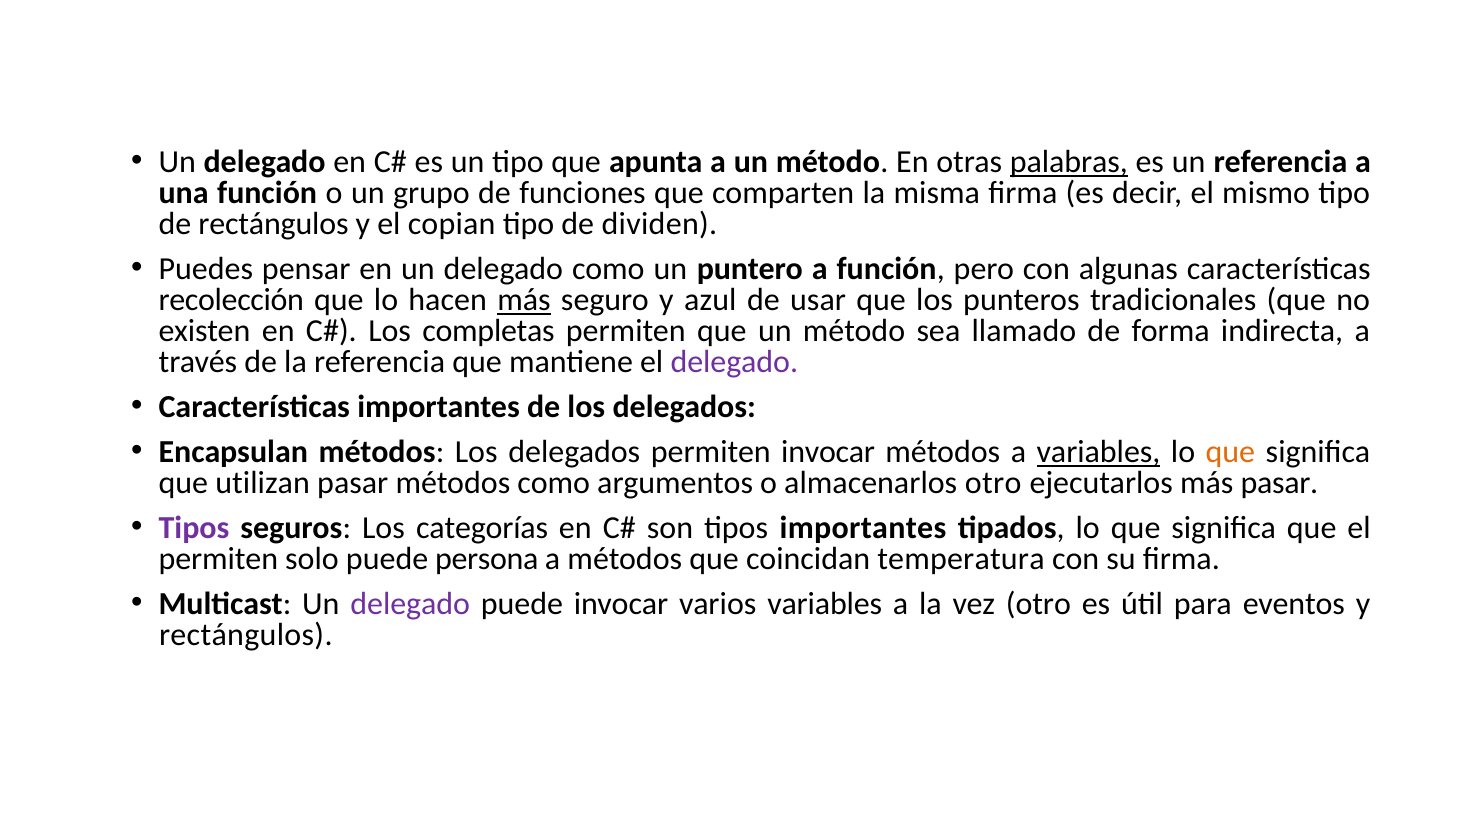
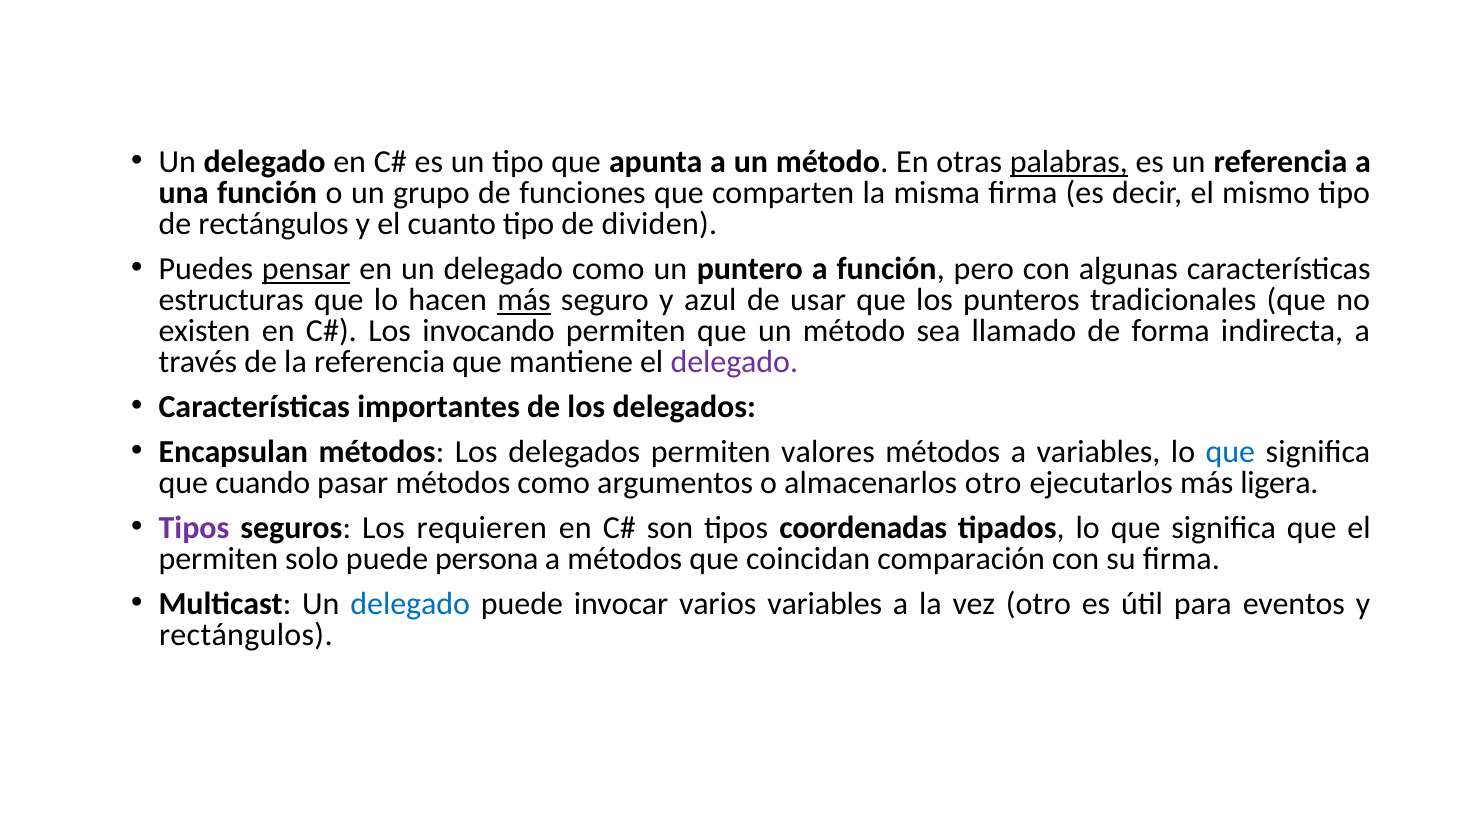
copian: copian -> cuanto (452, 224)
pensar underline: none -> present (306, 269)
recolección: recolección -> estructuras (231, 300)
completas: completas -> invocando (489, 331)
permiten invocar: invocar -> valores (828, 452)
variables underline: present -> none (1098, 452)
que colour: orange -> blue (1230, 452)
utilizan: utilizan -> cuando (263, 483)
más pasar: pasar -> ligera (1279, 483)
categorías: categorías -> requieren (482, 528)
tipos importantes: importantes -> coordenadas (863, 528)
temperatura: temperatura -> comparación (961, 559)
delegado colour: purple -> blue (410, 604)
